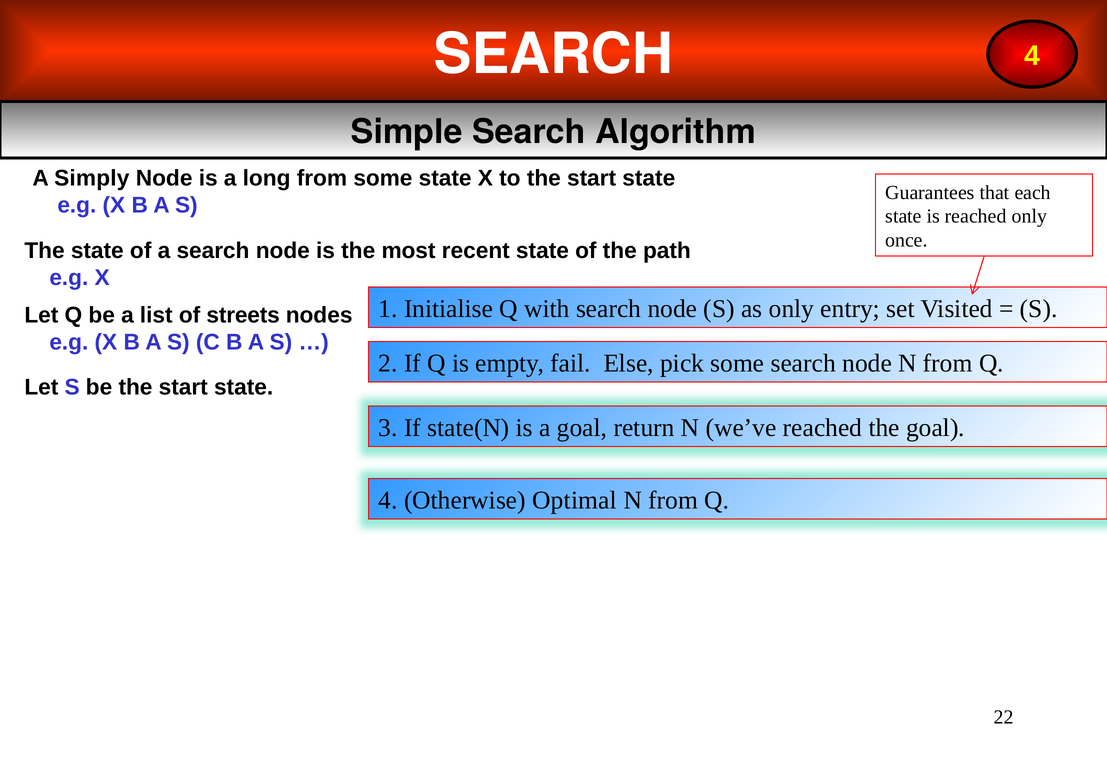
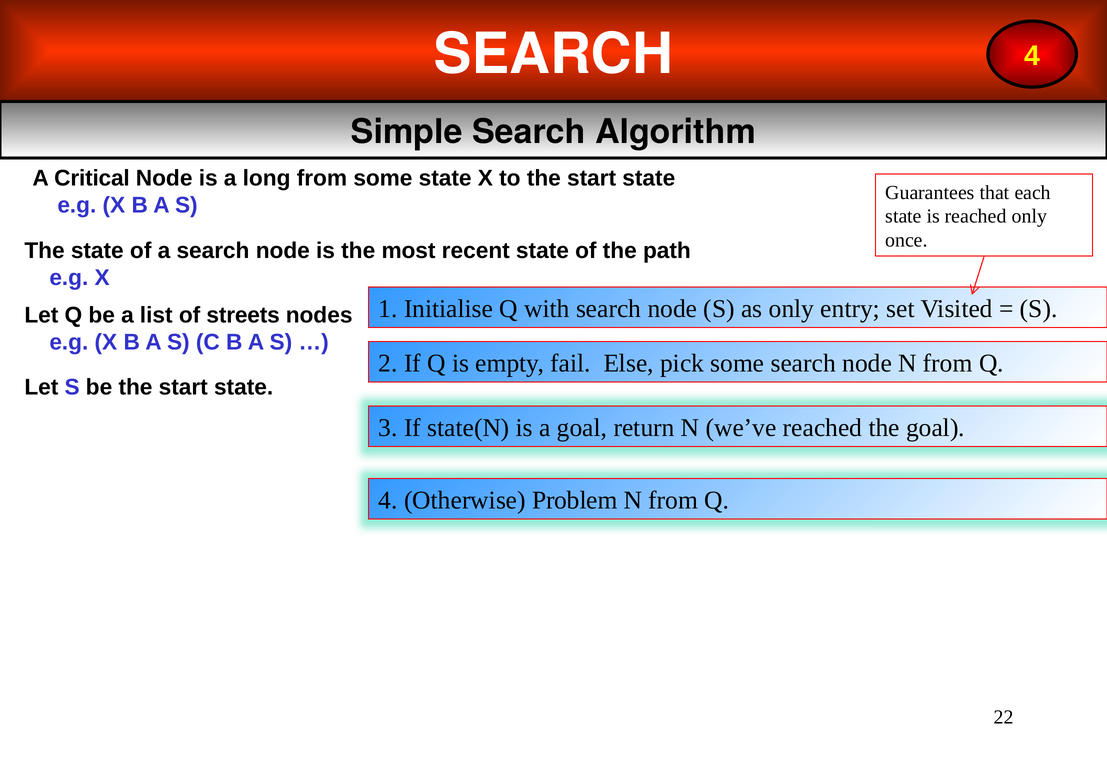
Simply: Simply -> Critical (92, 178)
Optimal: Optimal -> Problem (575, 500)
